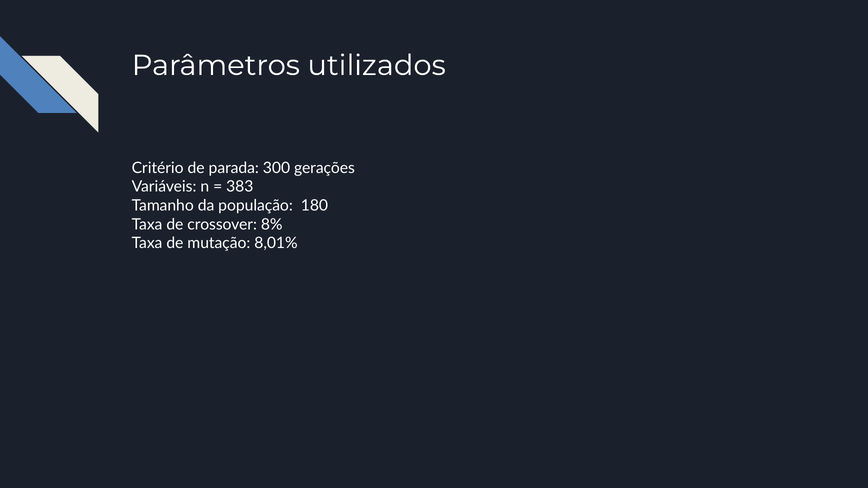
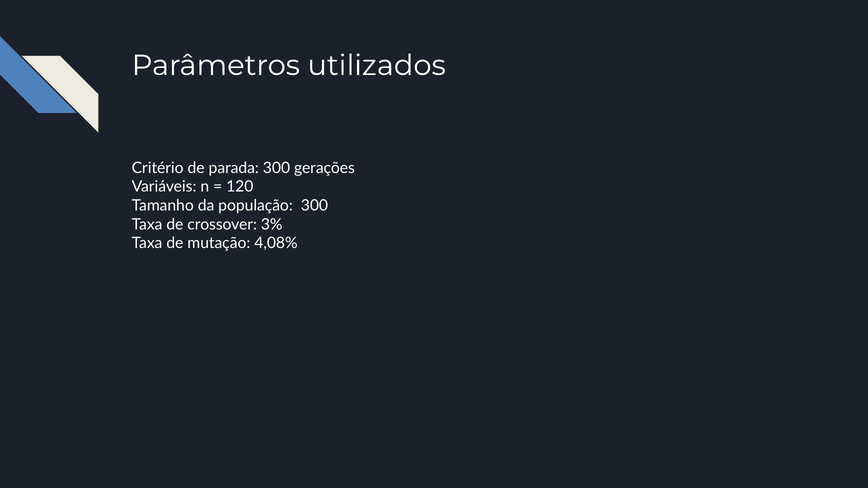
383: 383 -> 120 (240, 187)
população 180: 180 -> 300 (314, 206)
8%: 8% -> 3% (272, 224)
8,01%: 8,01% -> 4,08% (276, 243)
